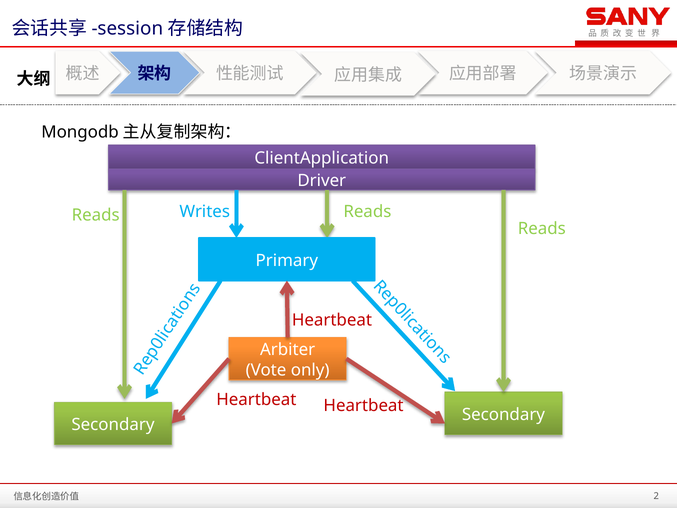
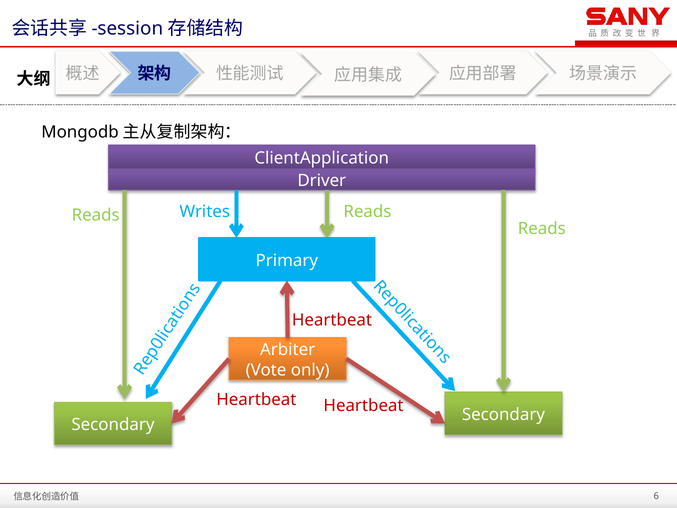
2: 2 -> 6 (656, 496)
